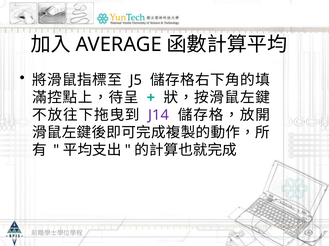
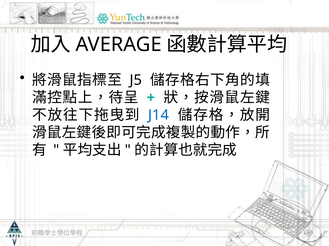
J14 colour: purple -> blue (159, 115)
